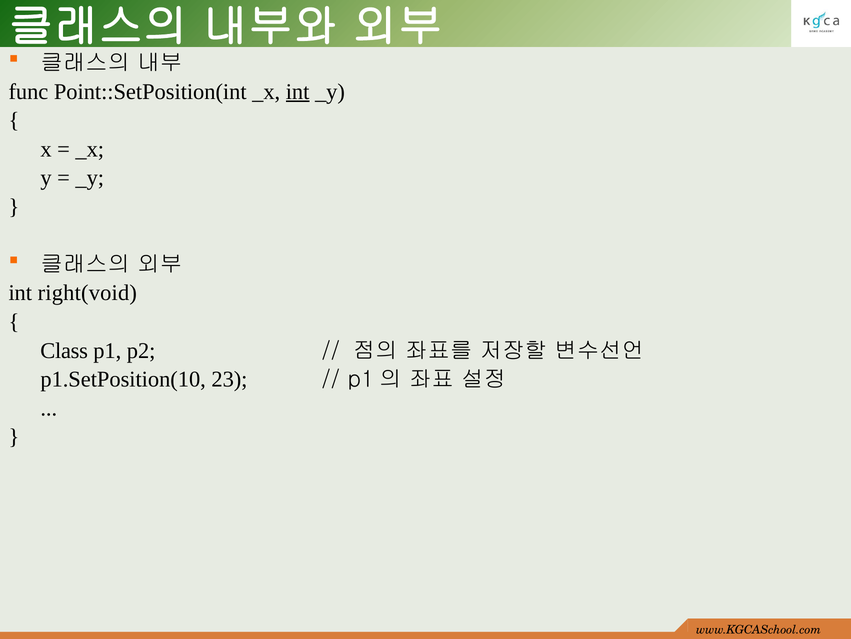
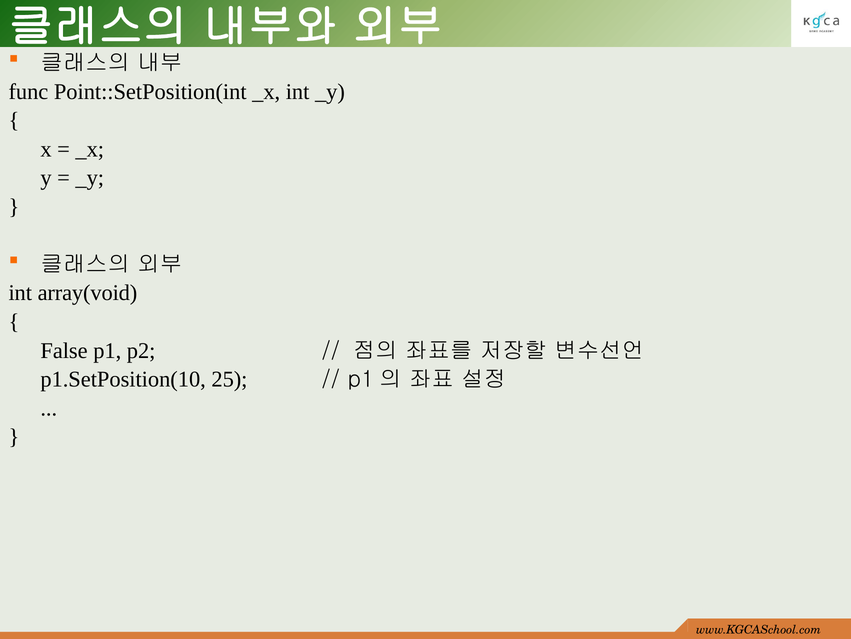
int underline: present -> none (298, 92)
right(void: right(void -> array(void (87, 293)
Class: Class -> False (64, 350)
23: 23 -> 25 (229, 379)
